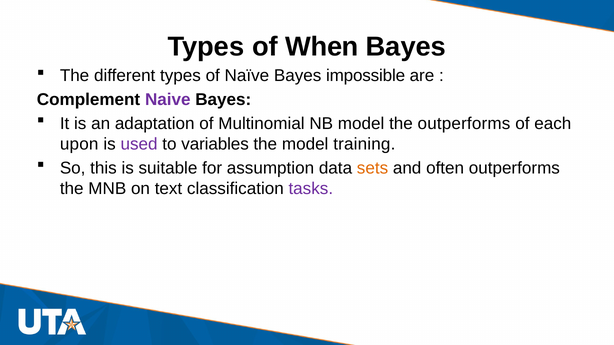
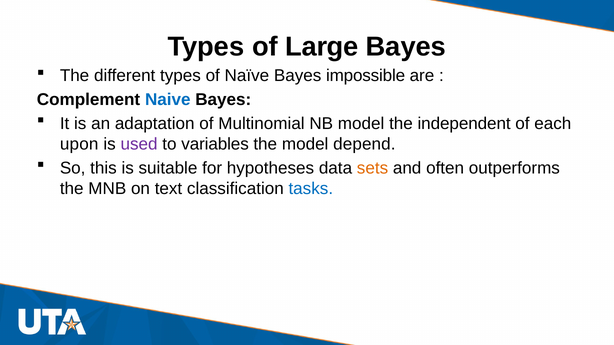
When: When -> Large (322, 47)
Naive colour: purple -> blue (168, 100)
the outperforms: outperforms -> independent (464, 124)
training: training -> depend (364, 144)
assumption: assumption -> hypotheses (270, 168)
tasks colour: purple -> blue (311, 189)
